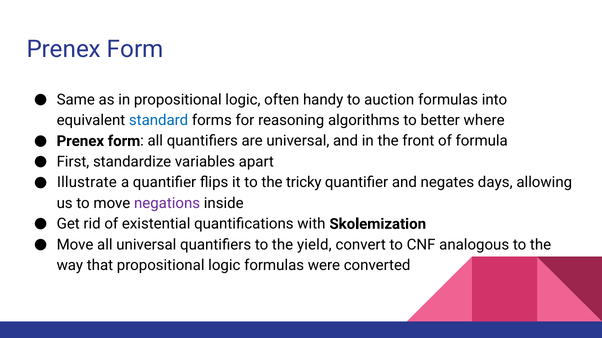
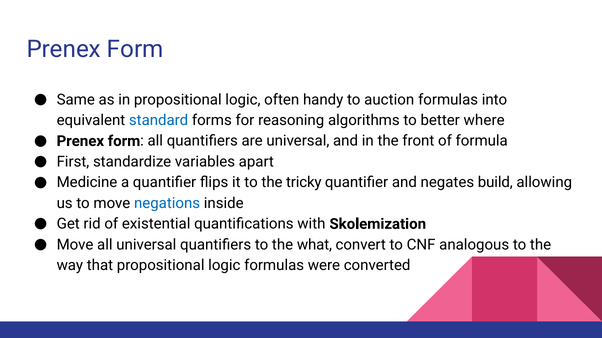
Illustrate: Illustrate -> Medicine (87, 183)
days: days -> build (495, 183)
negations colour: purple -> blue (167, 204)
yield: yield -> what (314, 245)
